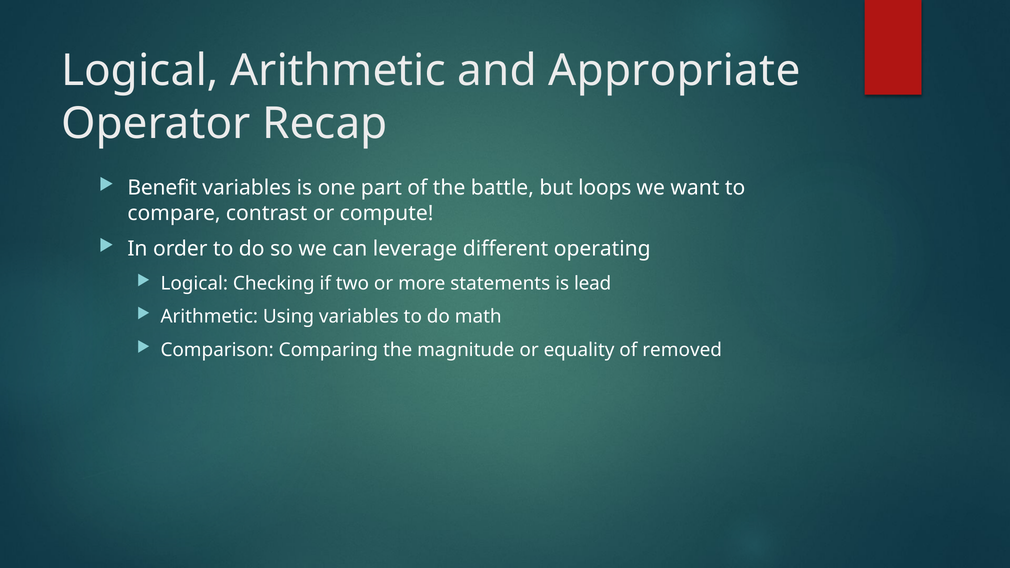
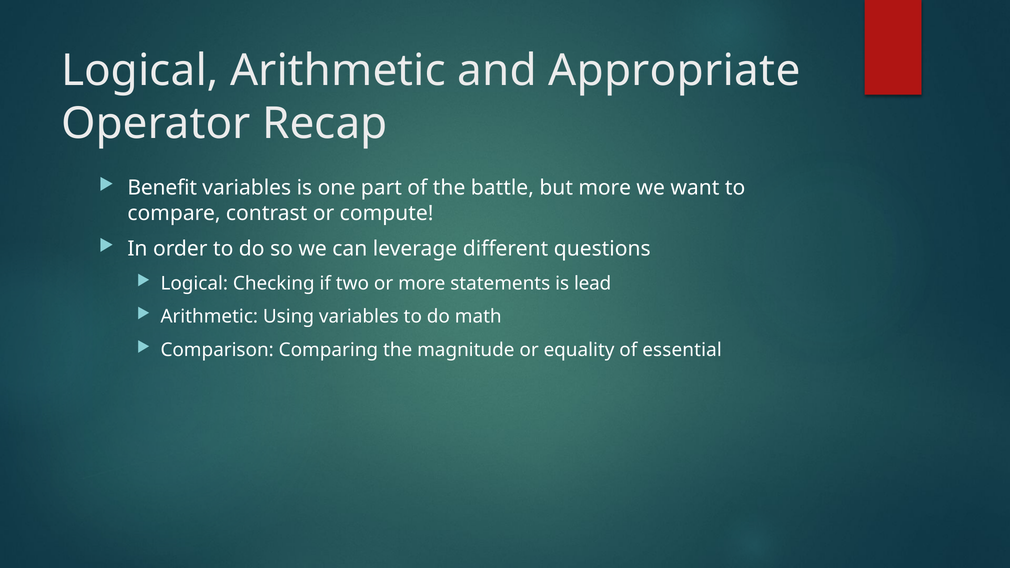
but loops: loops -> more (605, 188)
operating: operating -> questions (602, 249)
removed: removed -> essential (682, 350)
